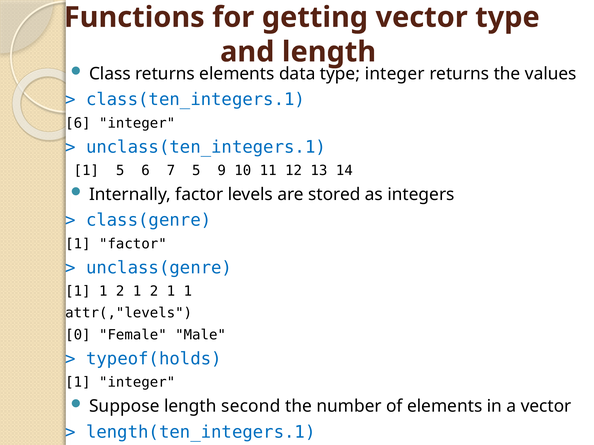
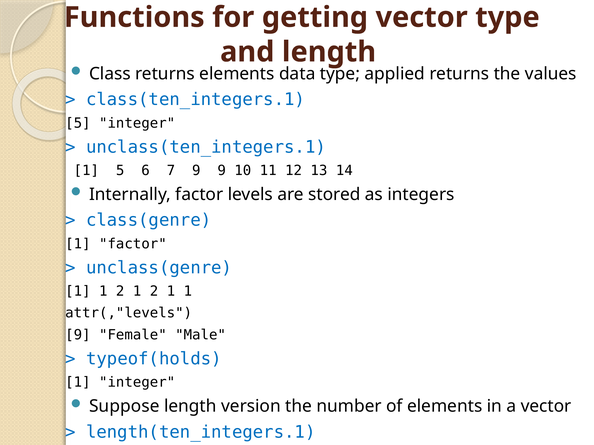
integer: integer -> applied (395, 74)
6: 6 -> 5 (78, 123)
7 5: 5 -> 9 (196, 171)
0: 0 -> 9 (78, 335)
second: second -> version (251, 407)
